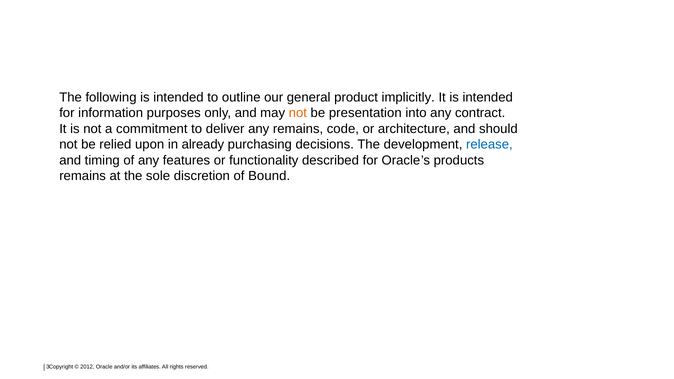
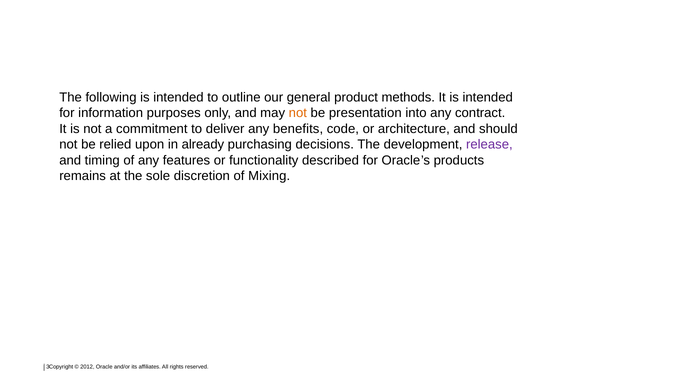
implicitly: implicitly -> methods (408, 97)
any remains: remains -> benefits (298, 129)
release colour: blue -> purple (489, 145)
Bound: Bound -> Mixing (269, 176)
